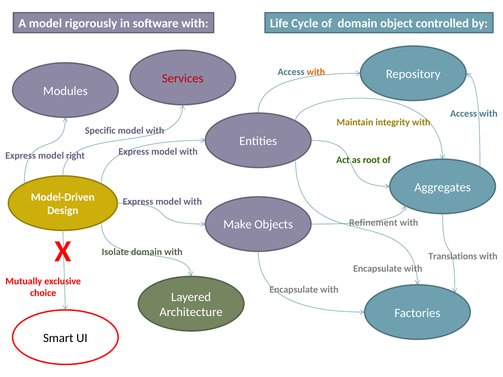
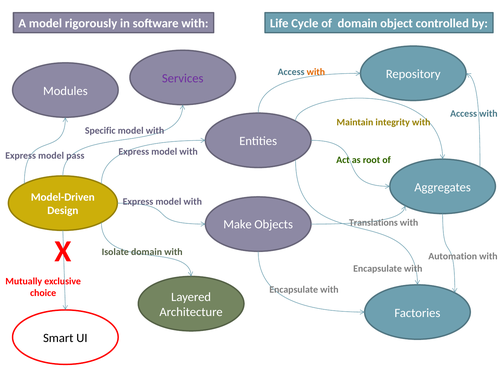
Services colour: red -> purple (183, 78)
right: right -> pass (75, 156)
Refinement: Refinement -> Translations (373, 223)
Translations: Translations -> Automation (453, 256)
